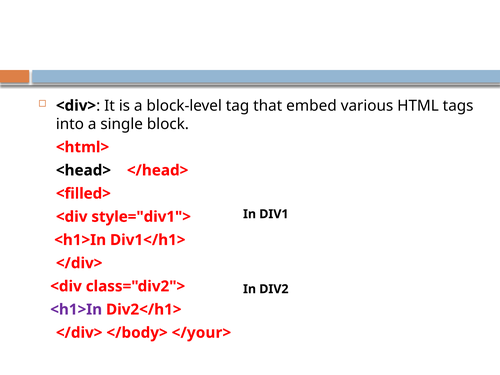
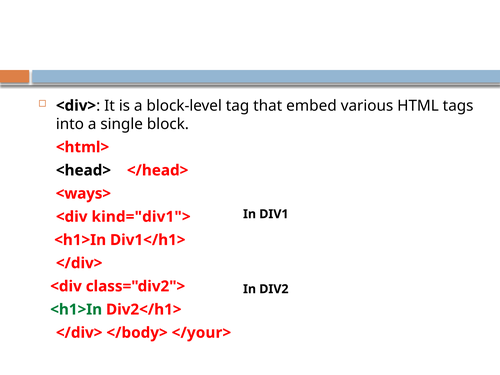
<filled>: <filled> -> <ways> (83, 194)
style="div1">: style="div1"> -> kind="div1"> (141, 217)
<h1>In colour: purple -> green (76, 310)
